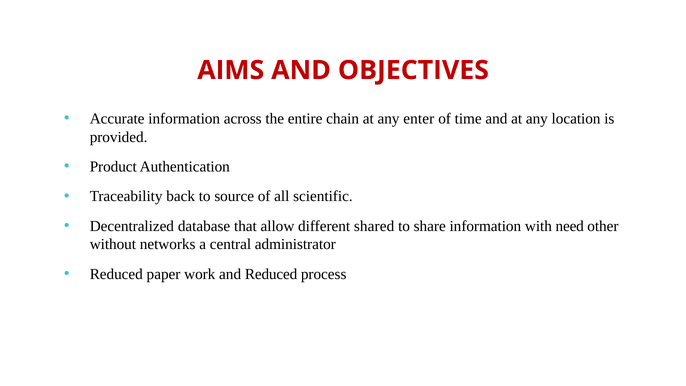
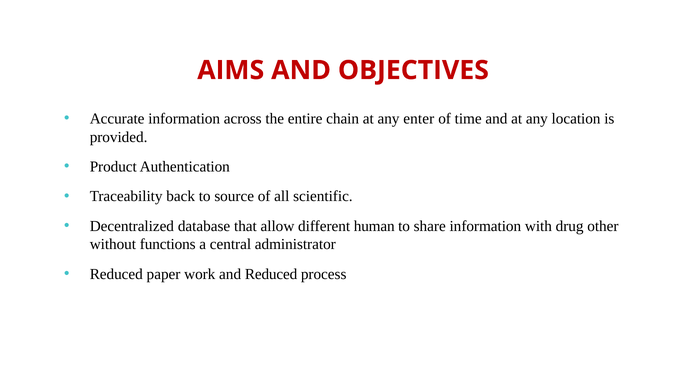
shared: shared -> human (374, 226)
need: need -> drug (570, 226)
networks: networks -> functions (168, 244)
